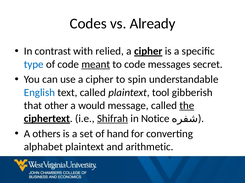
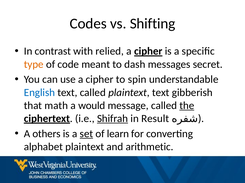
Already: Already -> Shifting (153, 24)
type colour: blue -> orange (34, 64)
meant underline: present -> none (96, 64)
to code: code -> dash (135, 64)
plaintext tool: tool -> text (161, 93)
other: other -> math (56, 106)
Notice: Notice -> Result (155, 119)
set underline: none -> present (86, 134)
hand: hand -> learn (118, 134)
